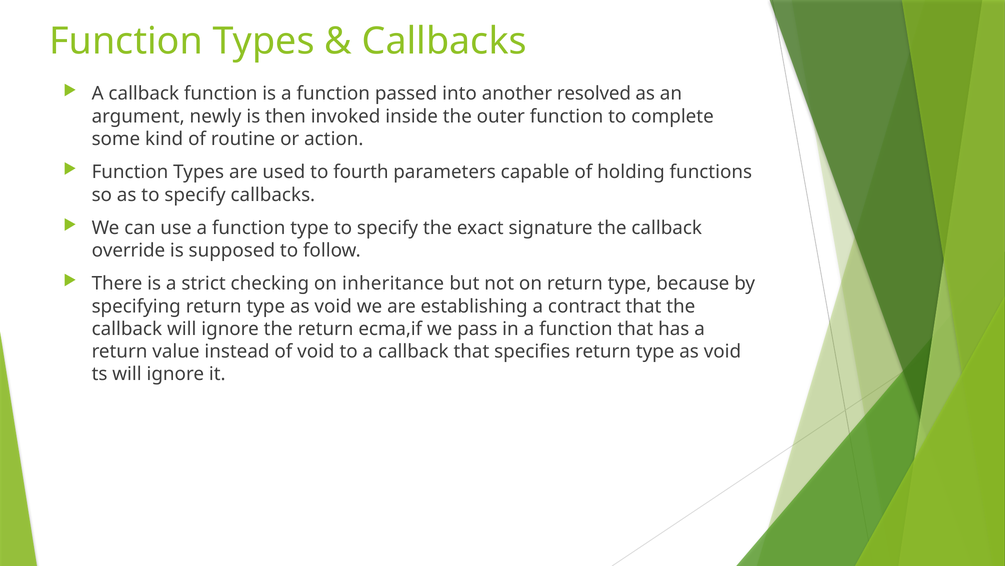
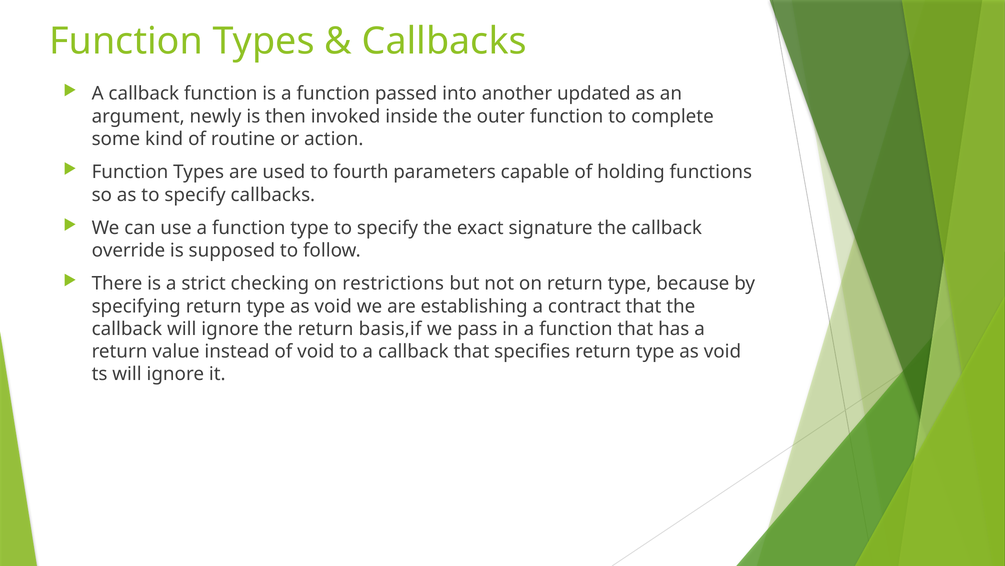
resolved: resolved -> updated (594, 94)
inheritance: inheritance -> restrictions (393, 283)
ecma,if: ecma,if -> basis,if (390, 329)
